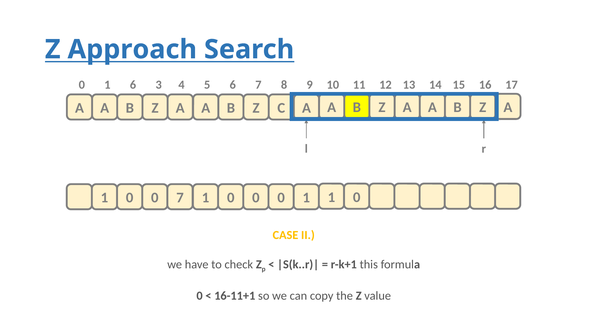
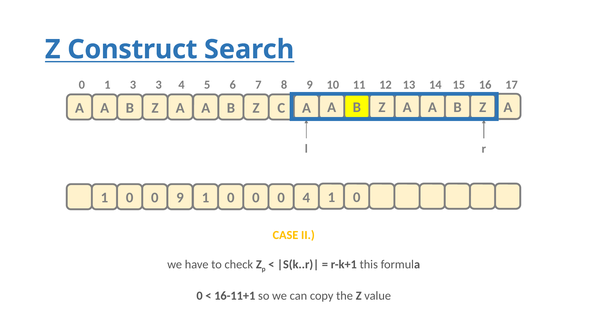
Approach: Approach -> Construct (132, 49)
1 6: 6 -> 3 (133, 85)
0 7: 7 -> 9 (180, 198)
0 0 1: 1 -> 4 (306, 198)
